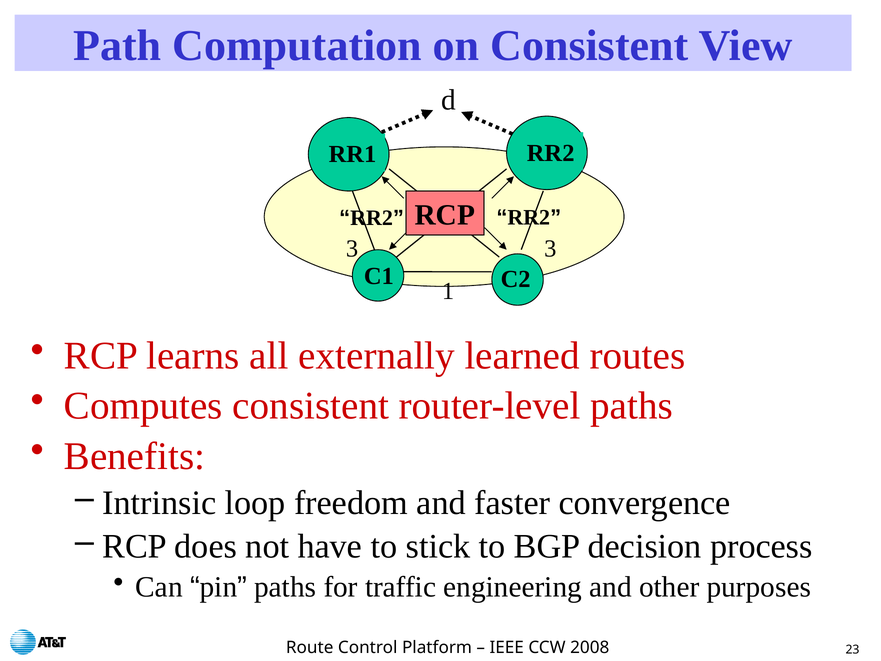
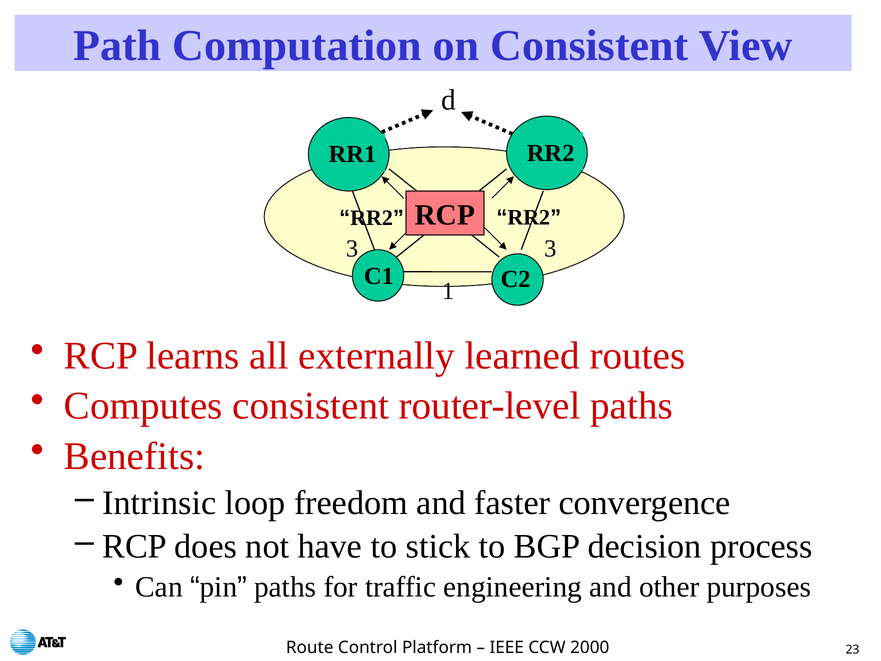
2008: 2008 -> 2000 (590, 647)
